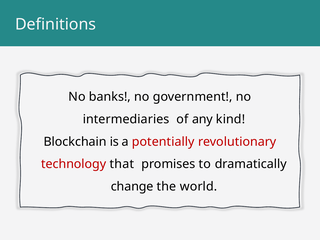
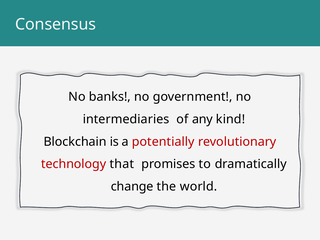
Definitions: Definitions -> Consensus (56, 24)
